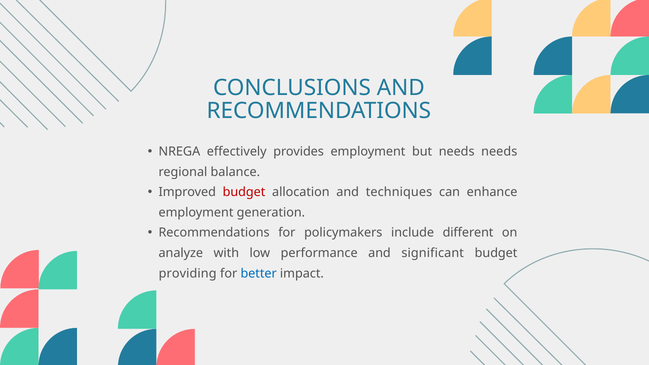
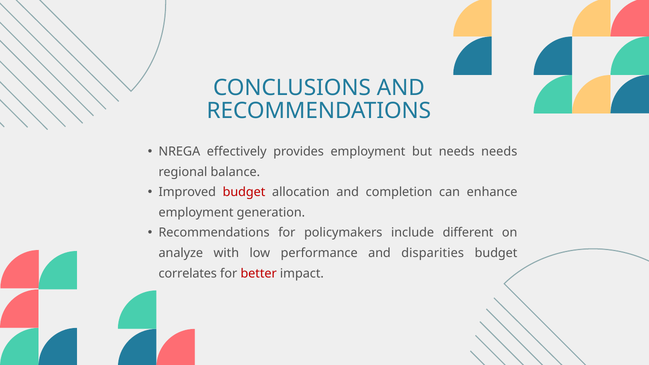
techniques: techniques -> completion (399, 192)
significant: significant -> disparities (433, 253)
providing: providing -> correlates (188, 273)
better colour: blue -> red (259, 273)
